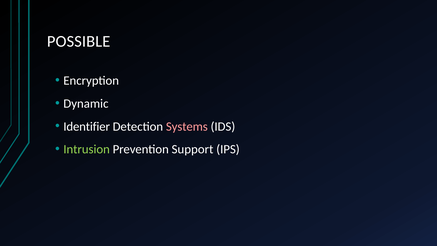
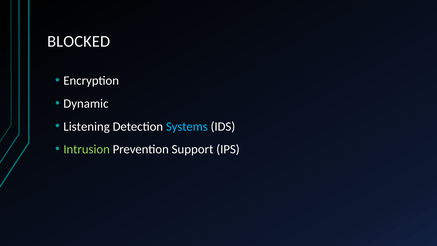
POSSIBLE: POSSIBLE -> BLOCKED (79, 41)
Identifier: Identifier -> Listening (87, 126)
Systems colour: pink -> light blue (187, 126)
